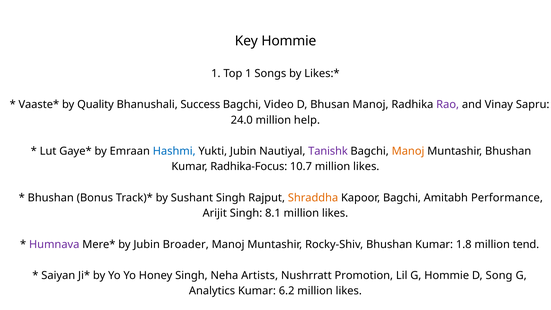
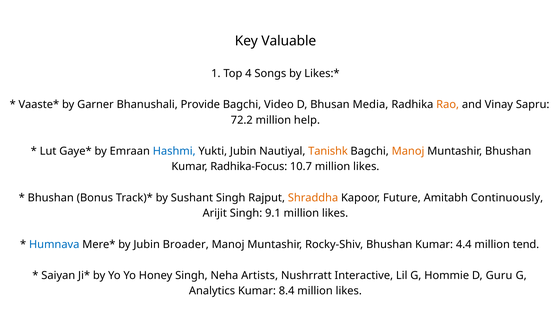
Key Hommie: Hommie -> Valuable (289, 41)
Top 1: 1 -> 4 (248, 73)
Quality: Quality -> Garner (95, 104)
Success: Success -> Provide (200, 104)
Bhusan Manoj: Manoj -> Media (371, 104)
Rao colour: purple -> orange (448, 104)
24.0: 24.0 -> 72.2 (242, 120)
Tanishk colour: purple -> orange (328, 151)
Kapoor Bagchi: Bagchi -> Future (402, 198)
Performance: Performance -> Continuously (507, 198)
8.1: 8.1 -> 9.1 (273, 213)
Humnava colour: purple -> blue (54, 244)
1.8: 1.8 -> 4.4 (464, 244)
Promotion: Promotion -> Interactive (364, 275)
Song: Song -> Guru (499, 275)
6.2: 6.2 -> 8.4 (287, 291)
